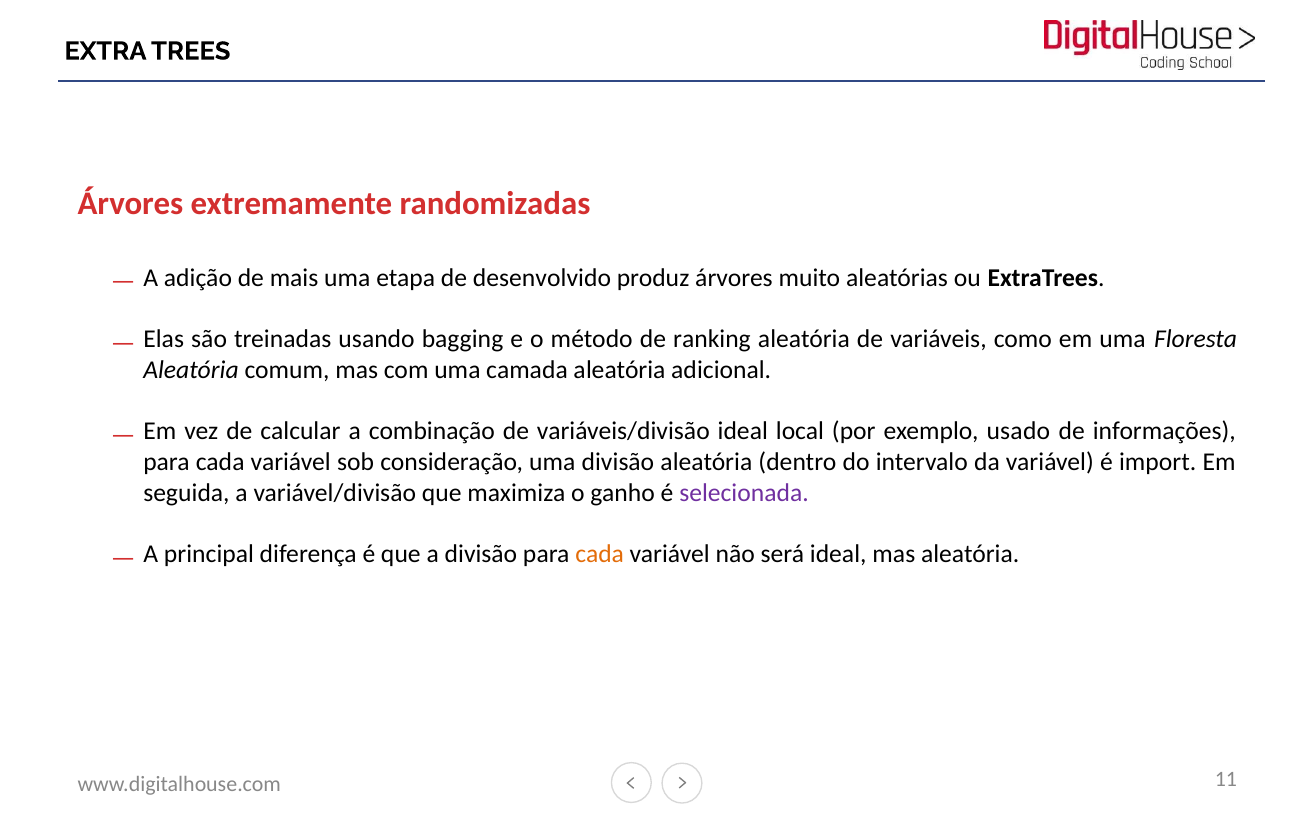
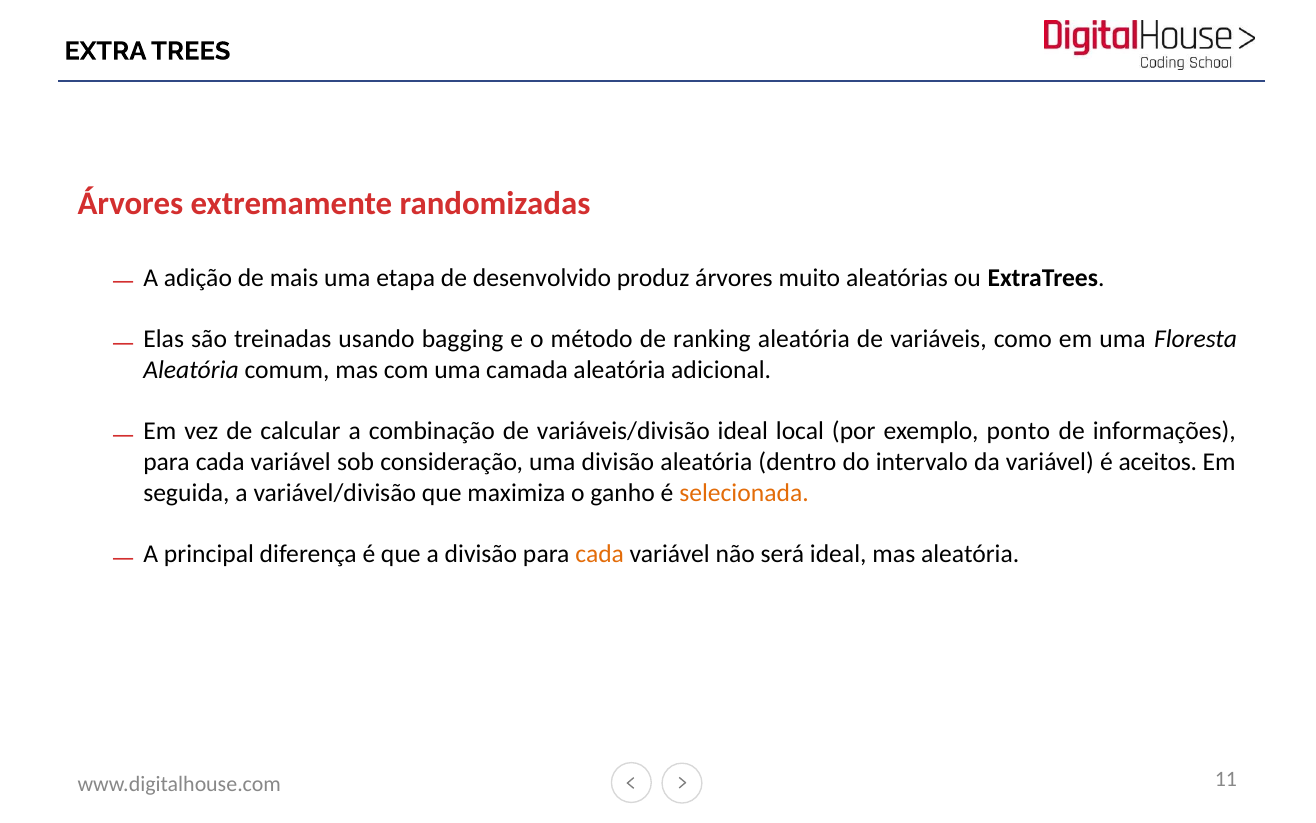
usado: usado -> ponto (1018, 431)
import: import -> aceitos (1158, 462)
selecionada colour: purple -> orange (744, 493)
